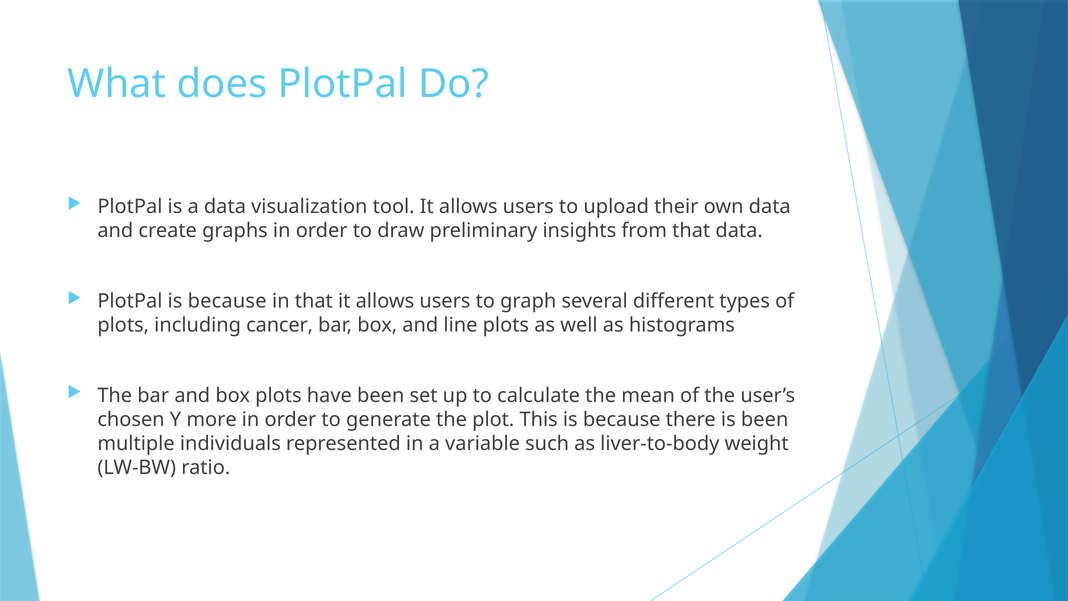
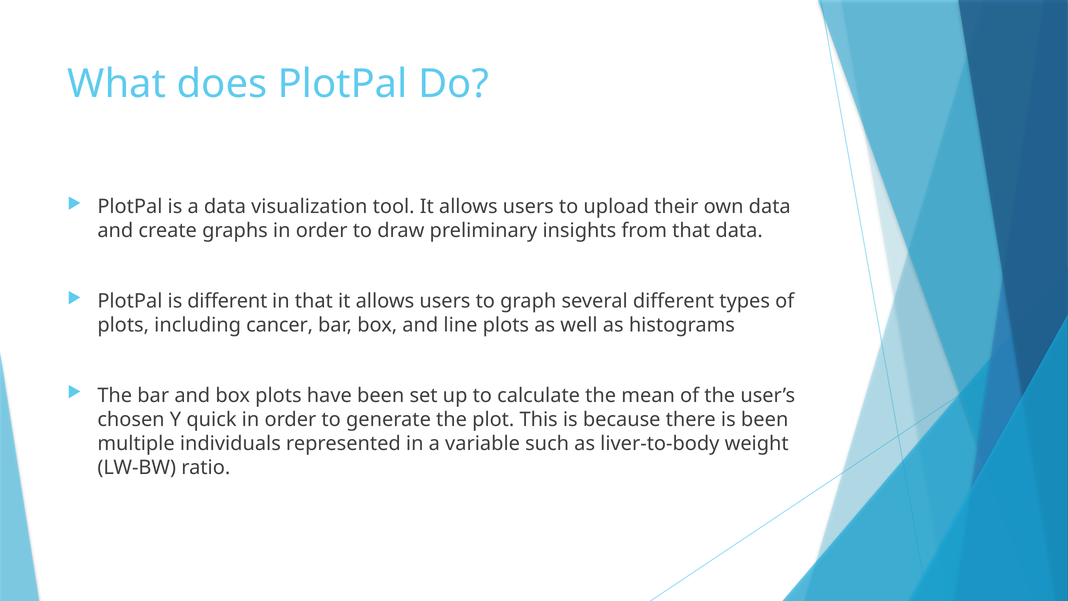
PlotPal is because: because -> different (227, 301)
more: more -> quick (212, 419)
